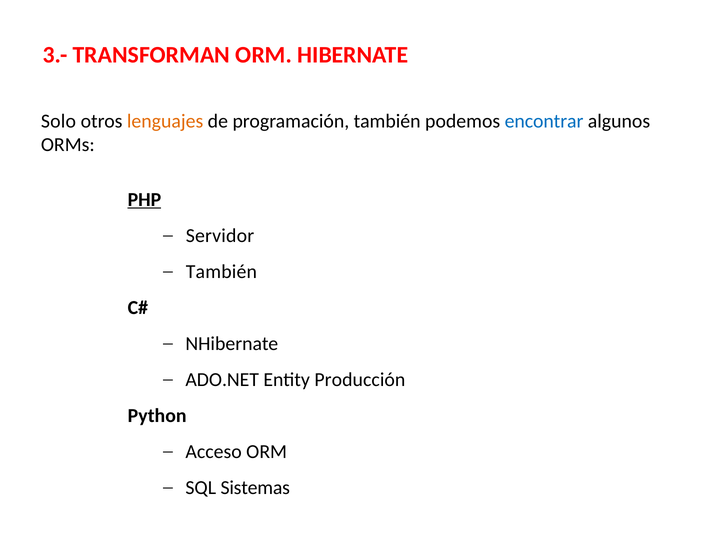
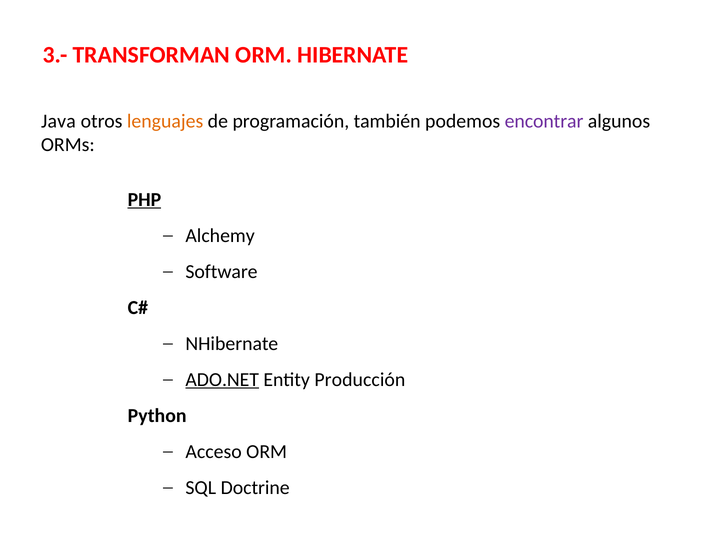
Solo: Solo -> Java (58, 121)
encontrar colour: blue -> purple (544, 121)
Servidor: Servidor -> Alchemy (220, 236)
También: También -> Software (222, 272)
ADO.NET underline: none -> present (222, 380)
Sistemas: Sistemas -> Doctrine (255, 488)
